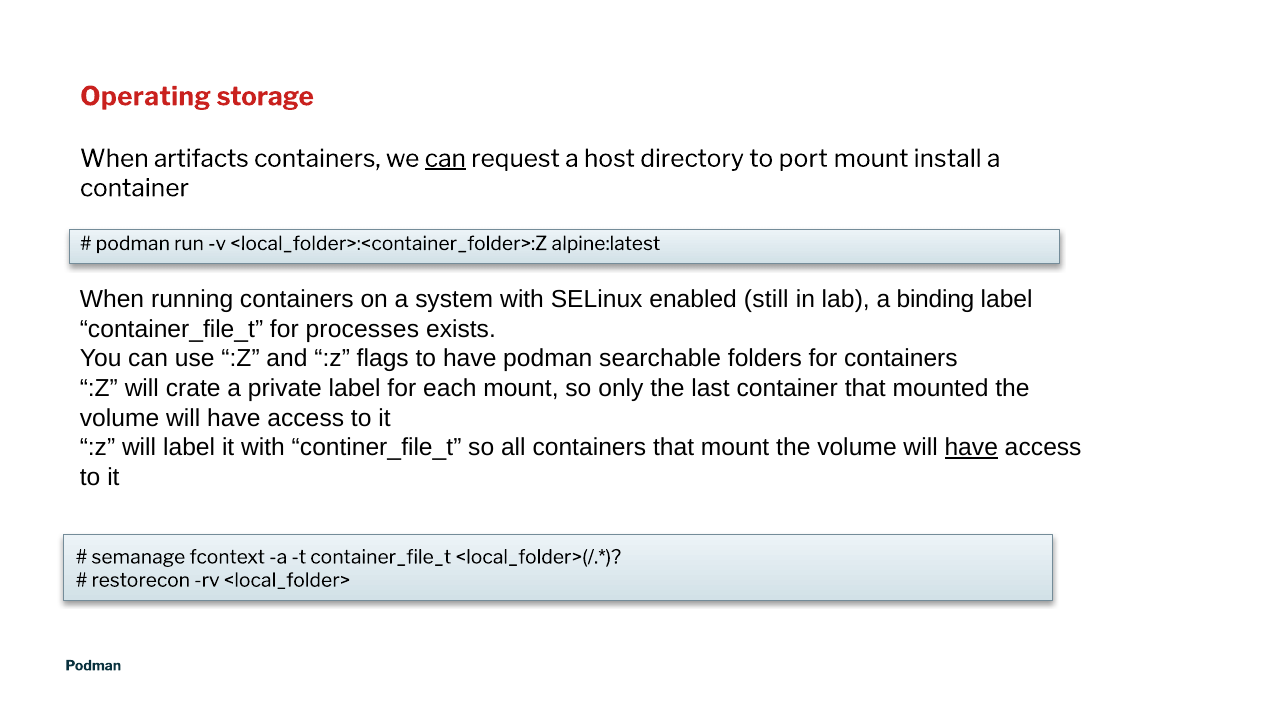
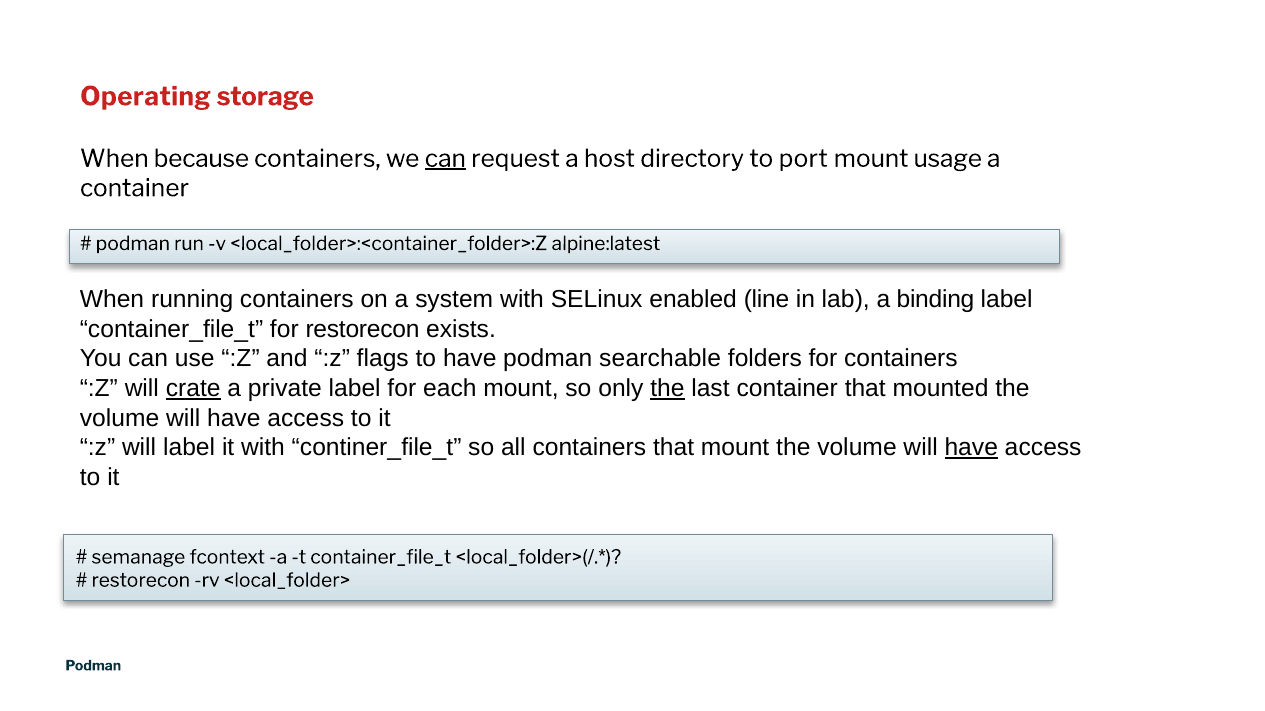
artifacts: artifacts -> because (201, 159)
install: install -> usage (948, 159)
still: still -> line (767, 300)
for processes: processes -> restorecon (363, 330)
crate underline: none -> present (193, 389)
the underline: none -> present (667, 389)
